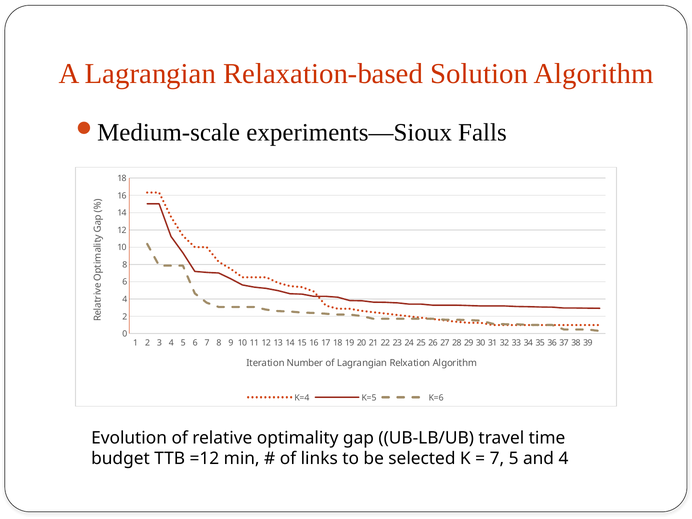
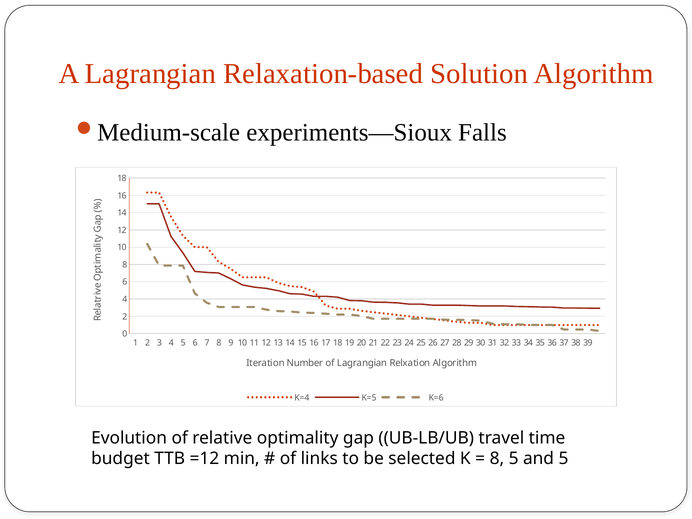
7: 7 -> 8 (497, 459)
and 4: 4 -> 5 (563, 459)
